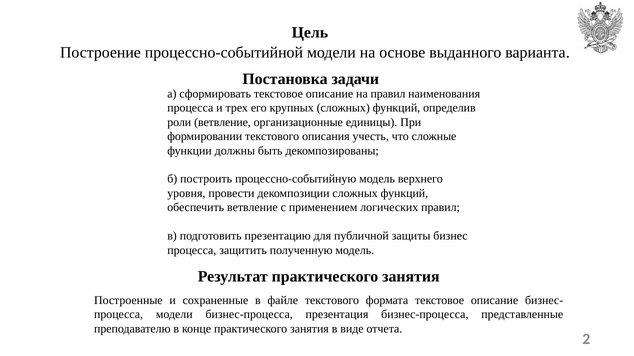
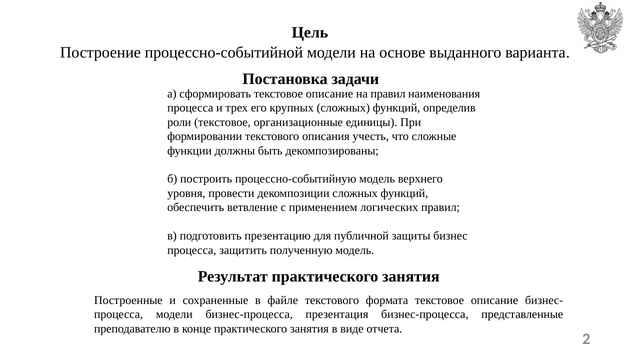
роли ветвление: ветвление -> текстовое (222, 122)
